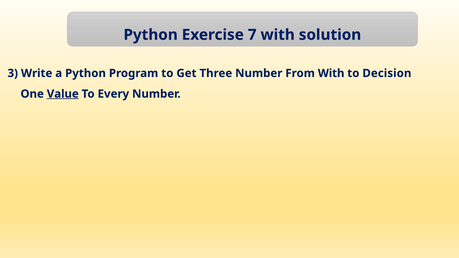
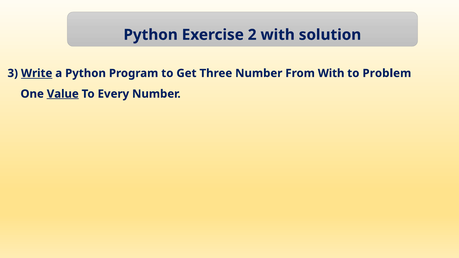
7: 7 -> 2 (252, 35)
Write underline: none -> present (37, 73)
Decision: Decision -> Problem (387, 73)
